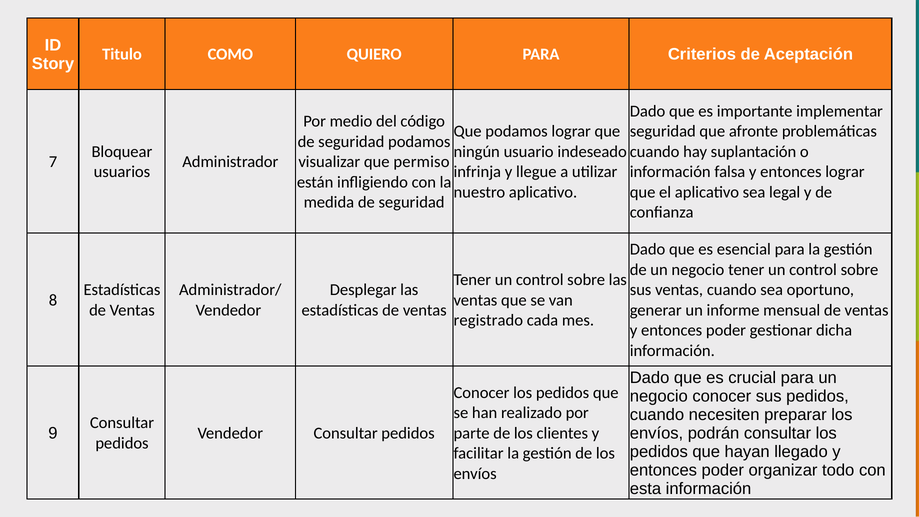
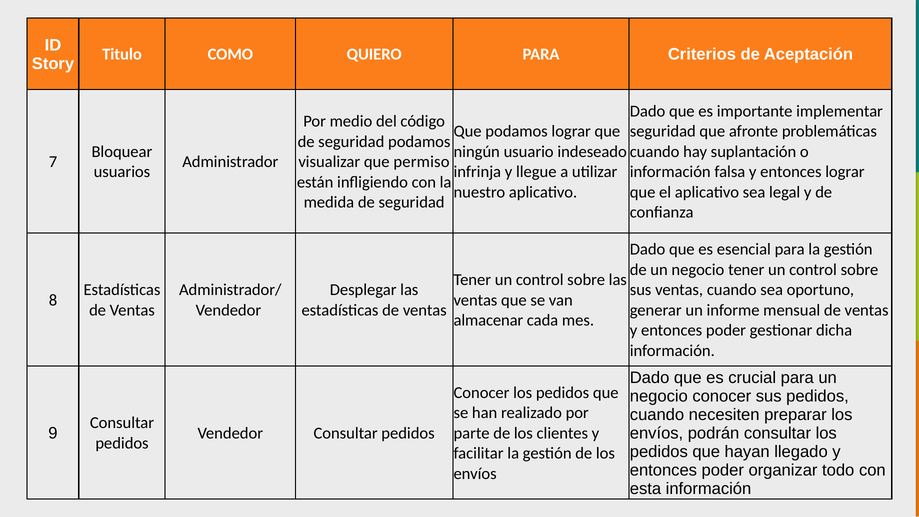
registrado: registrado -> almacenar (488, 320)
